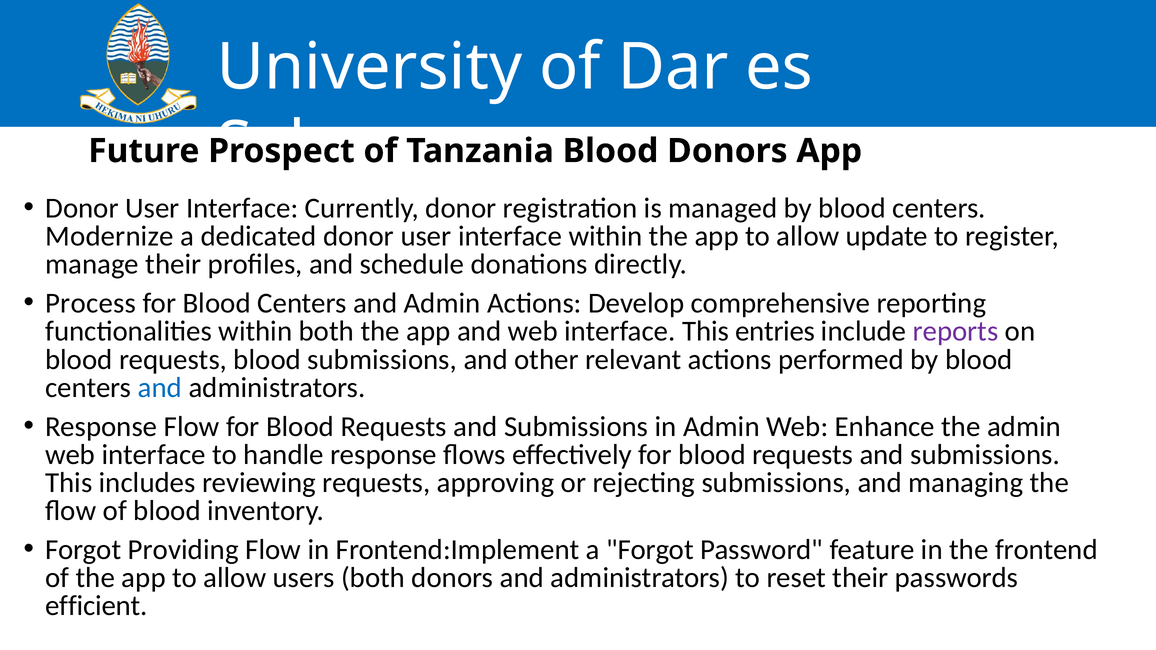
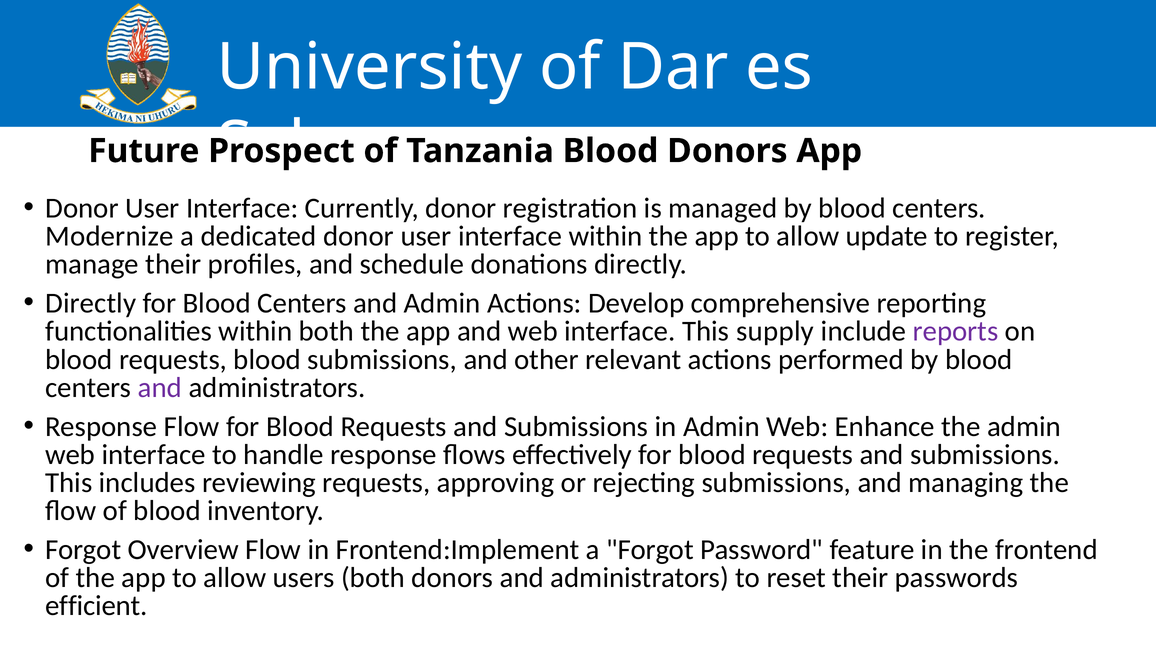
Process: Process -> Directly (91, 303)
entries: entries -> supply (775, 332)
and colour: blue -> purple (160, 388)
Providing: Providing -> Overview (183, 550)
